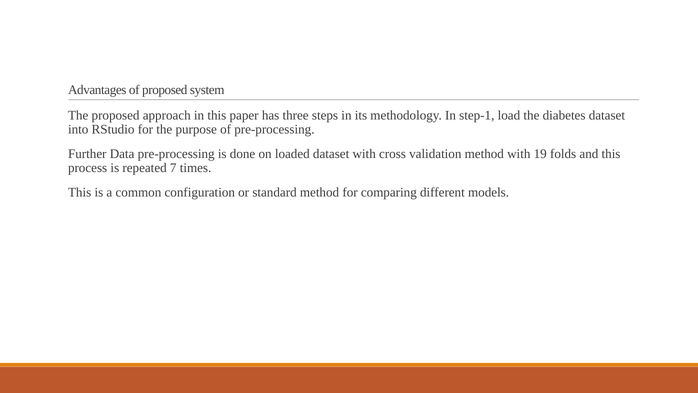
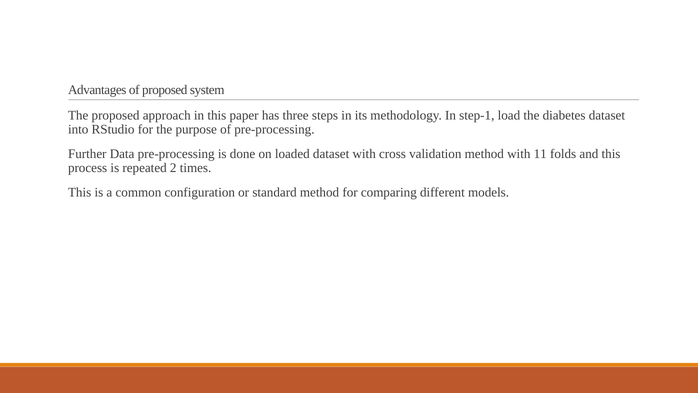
19: 19 -> 11 (540, 154)
7: 7 -> 2 (173, 168)
